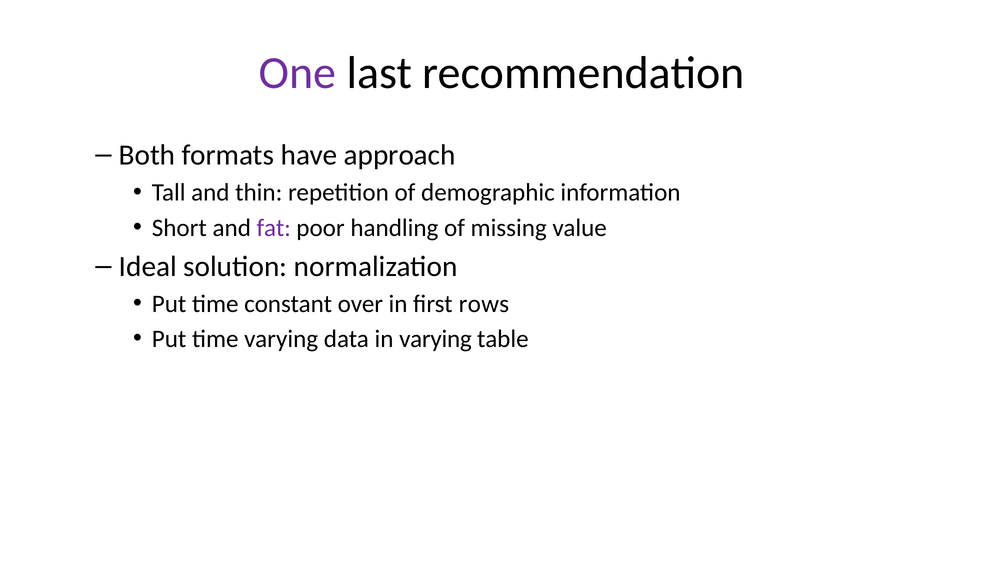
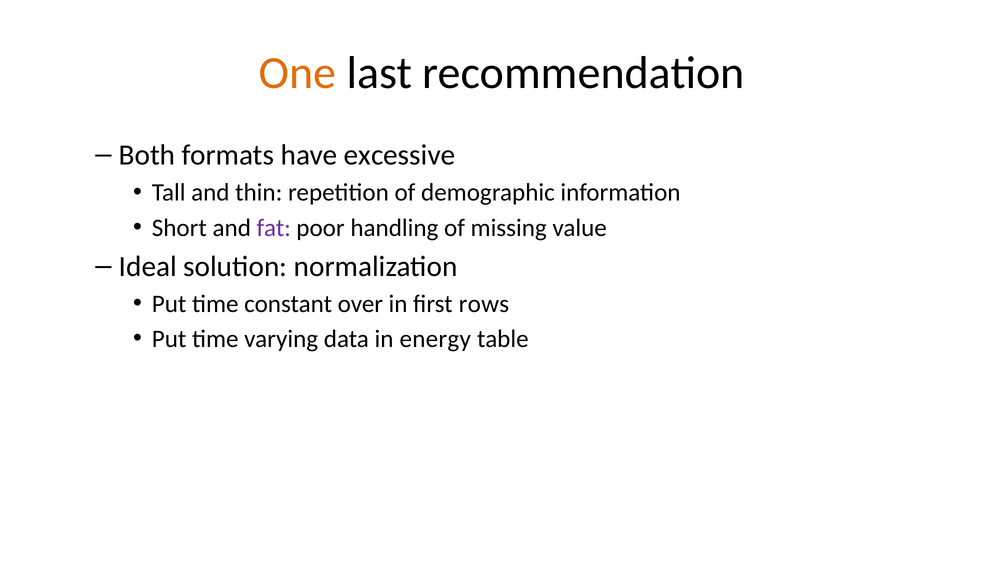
One colour: purple -> orange (298, 73)
approach: approach -> excessive (400, 155)
in varying: varying -> energy (435, 339)
